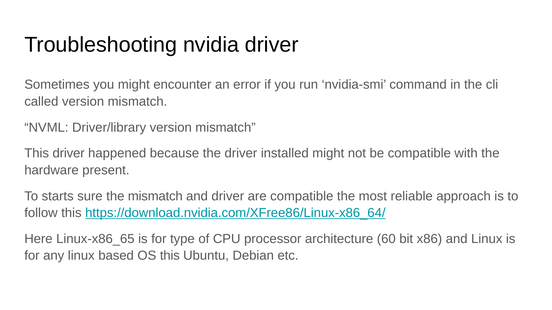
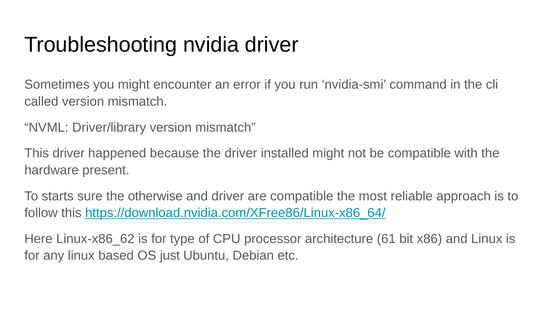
the mismatch: mismatch -> otherwise (155, 196)
Linux-x86_65: Linux-x86_65 -> Linux-x86_62 (95, 239)
60: 60 -> 61 (386, 239)
OS this: this -> just (170, 256)
